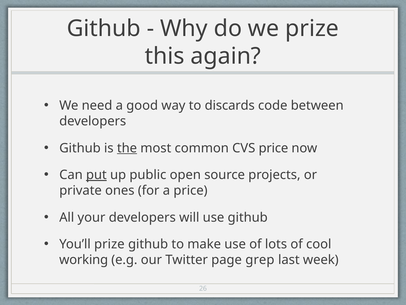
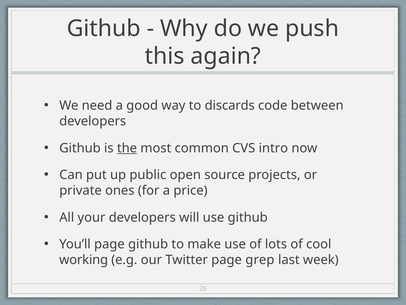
we prize: prize -> push (312, 28)
CVS price: price -> intro (273, 148)
put underline: present -> none (96, 175)
You’ll prize: prize -> page (109, 244)
